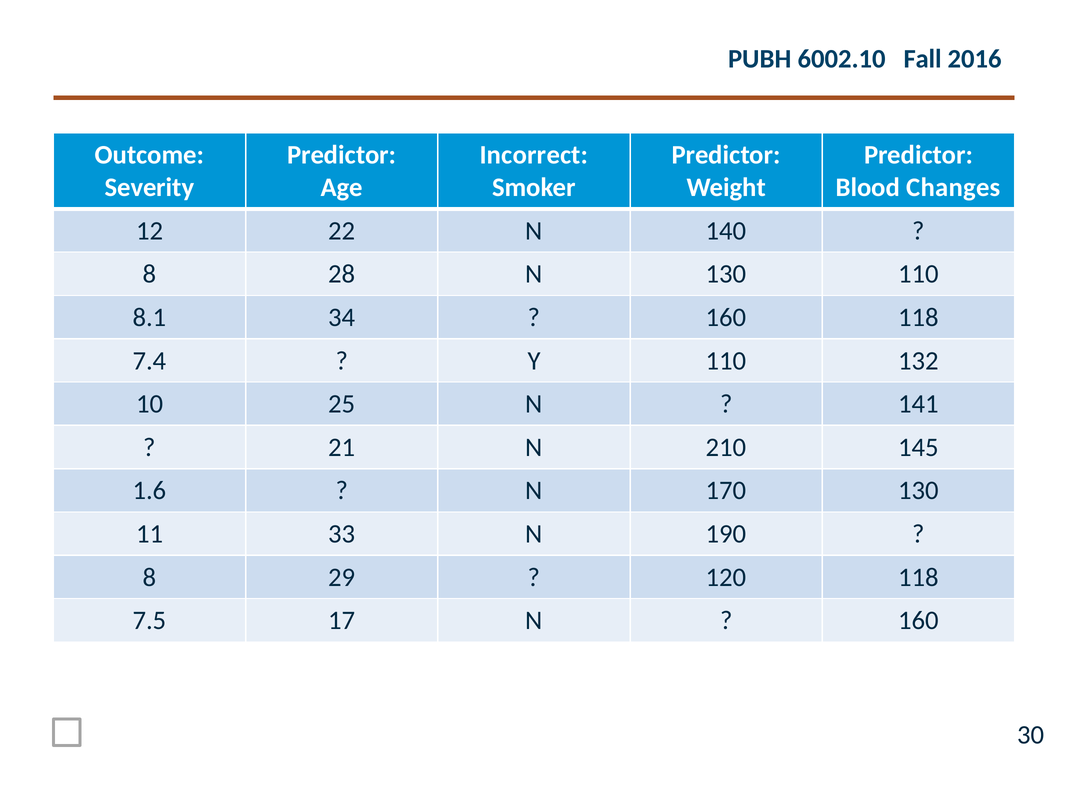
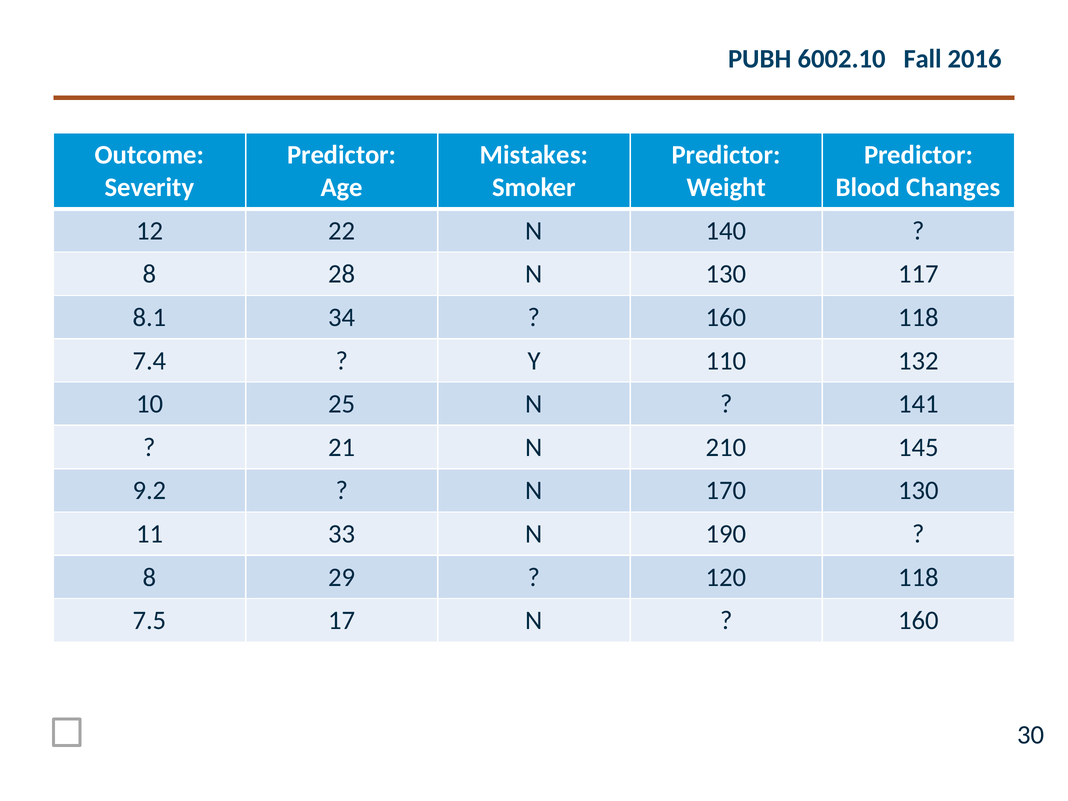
Incorrect: Incorrect -> Mistakes (534, 155)
130 110: 110 -> 117 (918, 274)
1.6: 1.6 -> 9.2 (150, 491)
